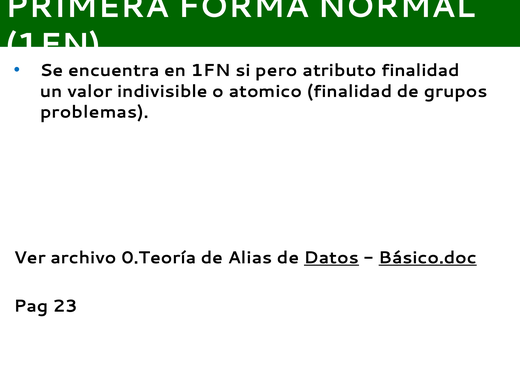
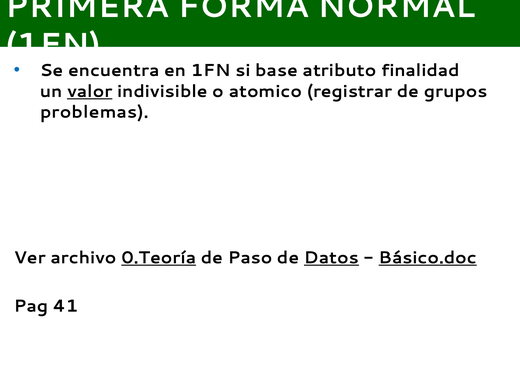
pero: pero -> base (276, 71)
valor underline: none -> present (90, 91)
atomico finalidad: finalidad -> registrar (350, 91)
0.Teoría underline: none -> present (159, 258)
Alias: Alias -> Paso (250, 258)
23: 23 -> 41 (65, 306)
